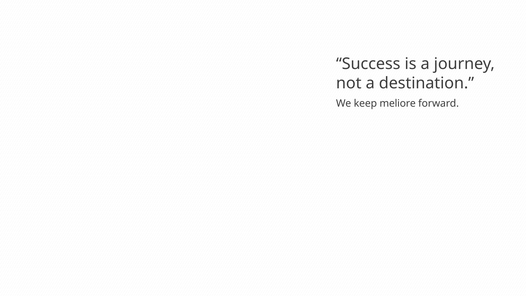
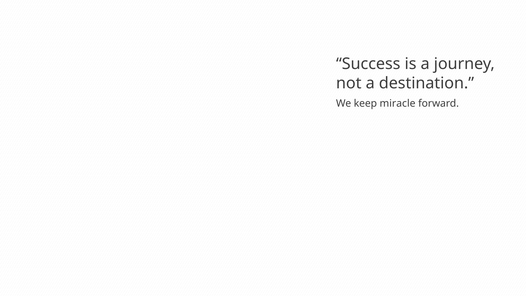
meliore: meliore -> miracle (398, 103)
